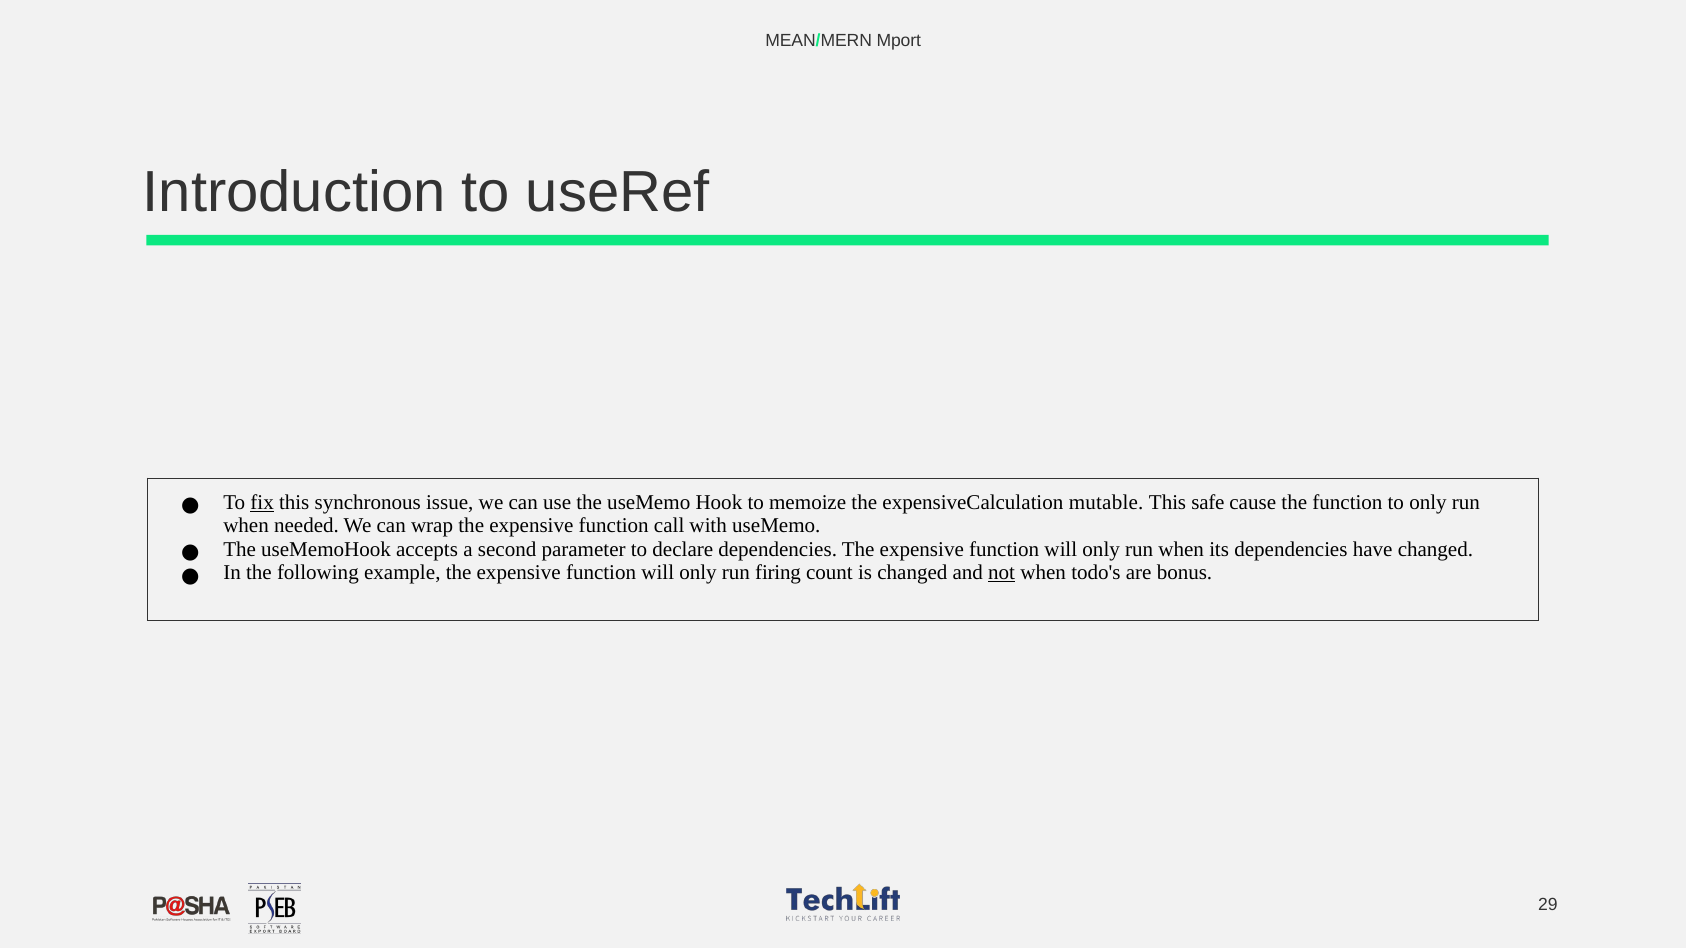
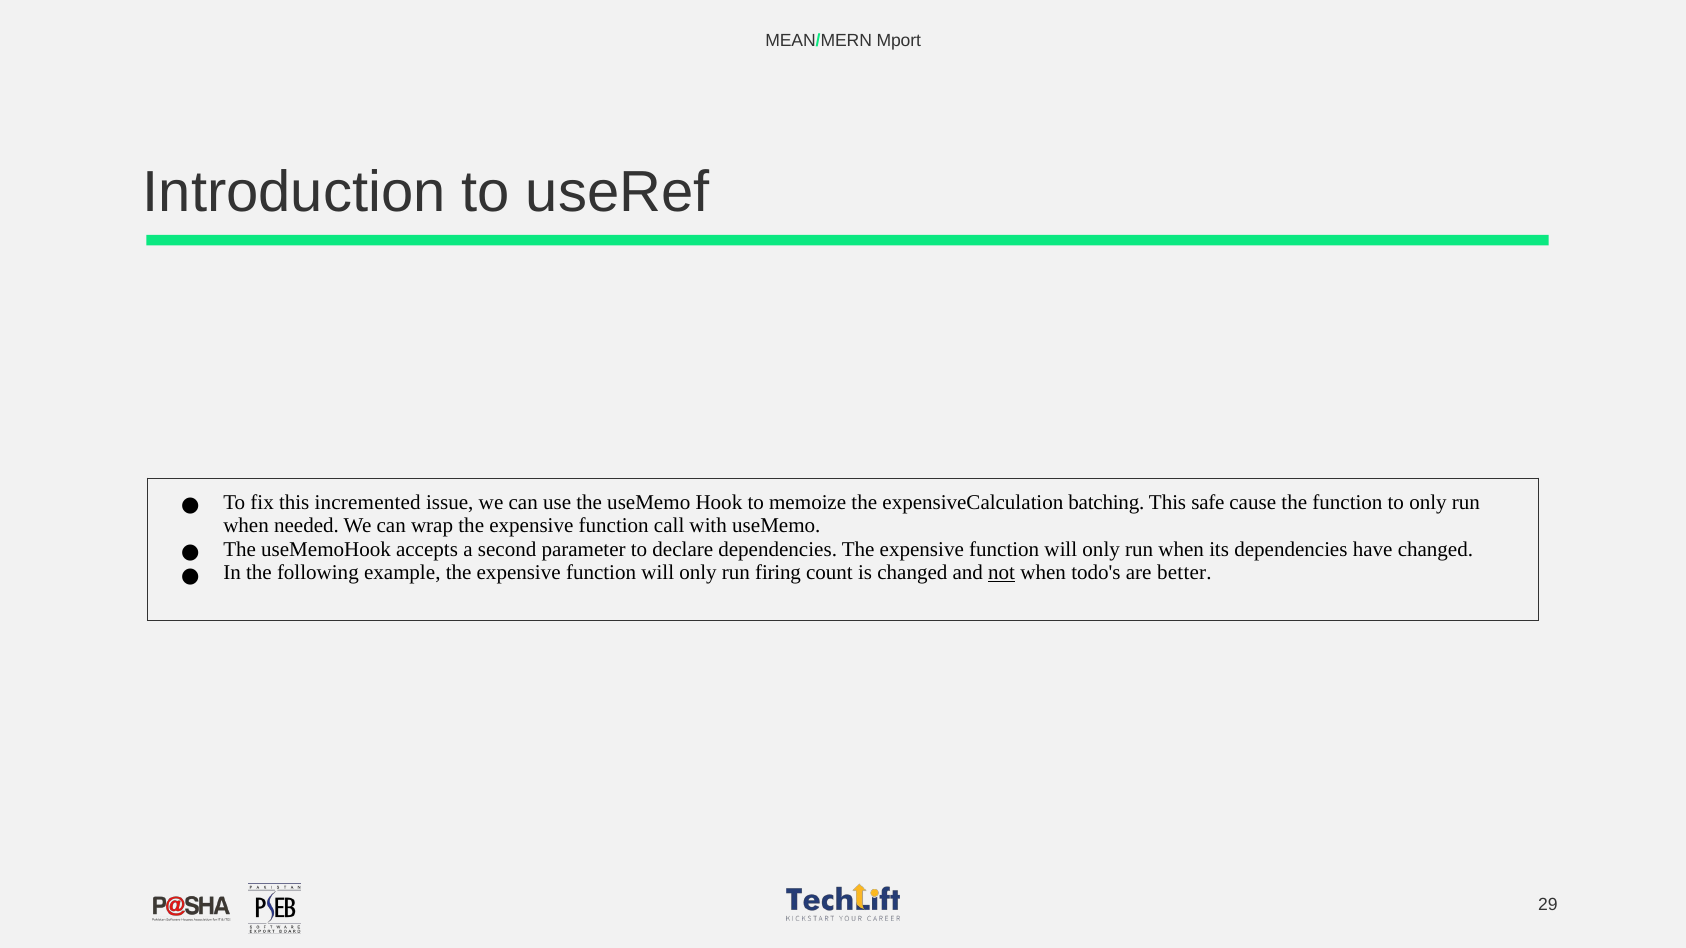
fix underline: present -> none (262, 503)
synchronous: synchronous -> incremented (368, 503)
mutable: mutable -> batching (1106, 503)
bonus: bonus -> better (1184, 573)
